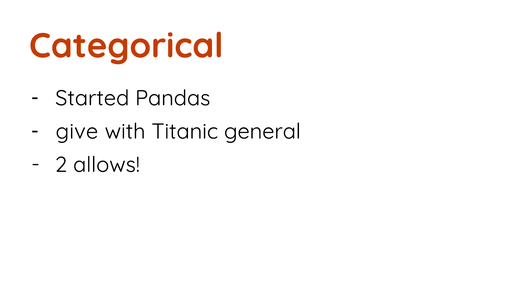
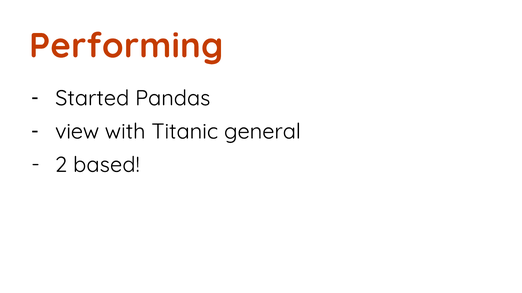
Categorical: Categorical -> Performing (126, 46)
give: give -> view (77, 132)
allows: allows -> based (106, 165)
